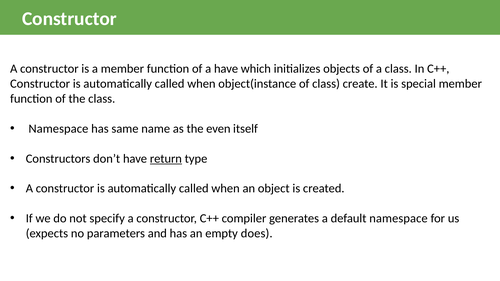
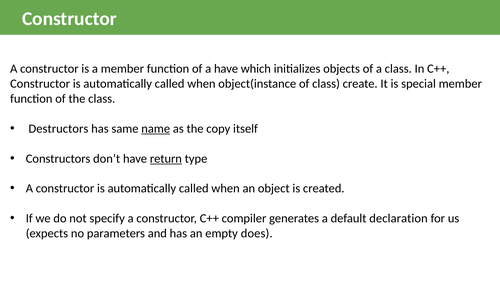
Namespace: Namespace -> Destructors (58, 129)
name underline: none -> present (156, 129)
even: even -> copy (218, 129)
default namespace: namespace -> declaration (399, 219)
